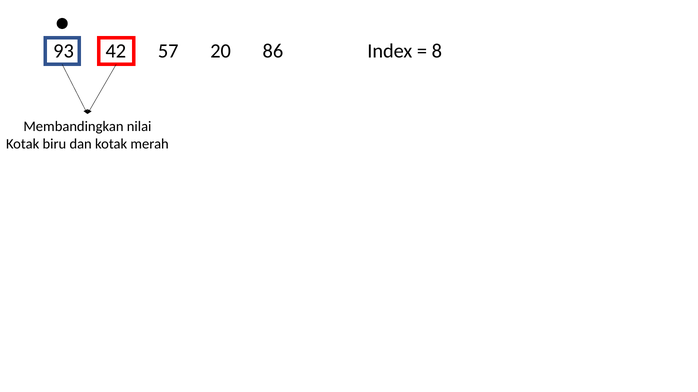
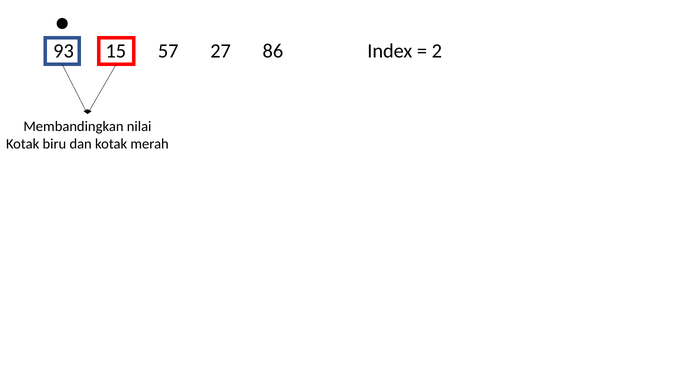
42: 42 -> 15 (116, 51)
20: 20 -> 27 (221, 51)
8: 8 -> 2 (437, 51)
